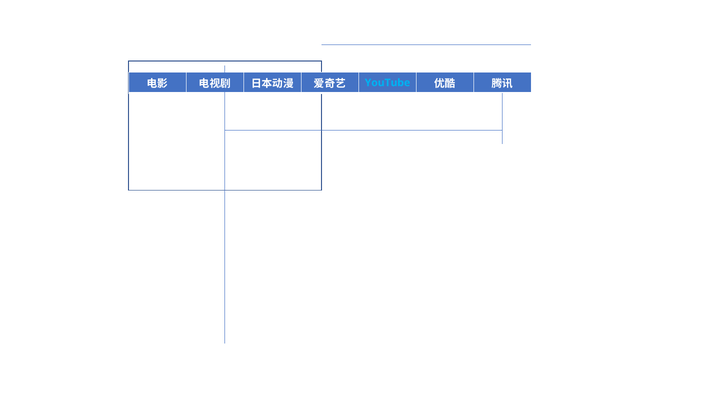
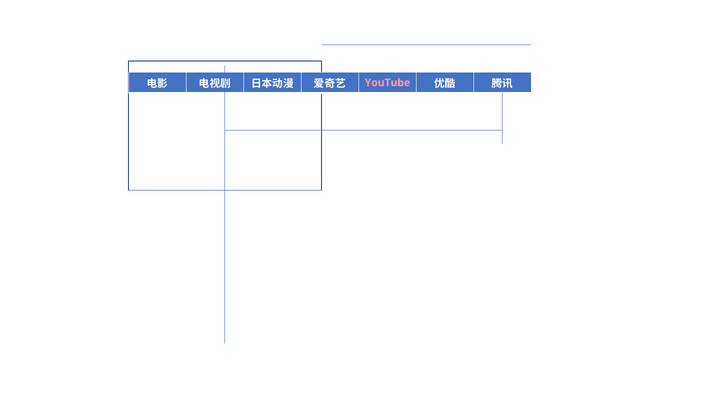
YouTube colour: light blue -> pink (387, 83)
